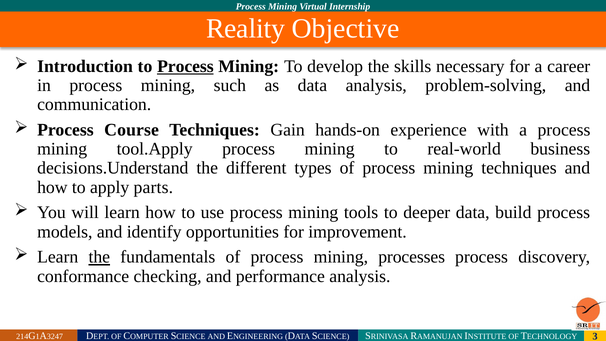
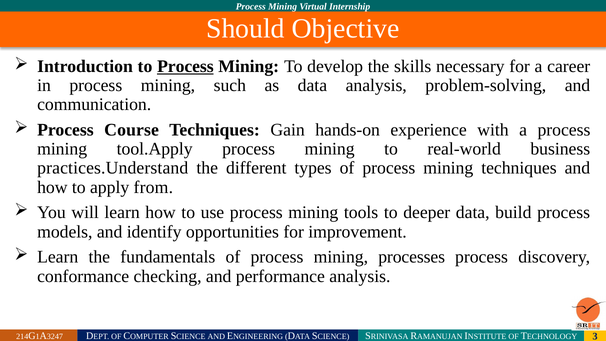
Reality: Reality -> Should (245, 29)
decisions.Understand: decisions.Understand -> practices.Understand (113, 168)
parts: parts -> from (153, 187)
the underline: present -> none (99, 257)
